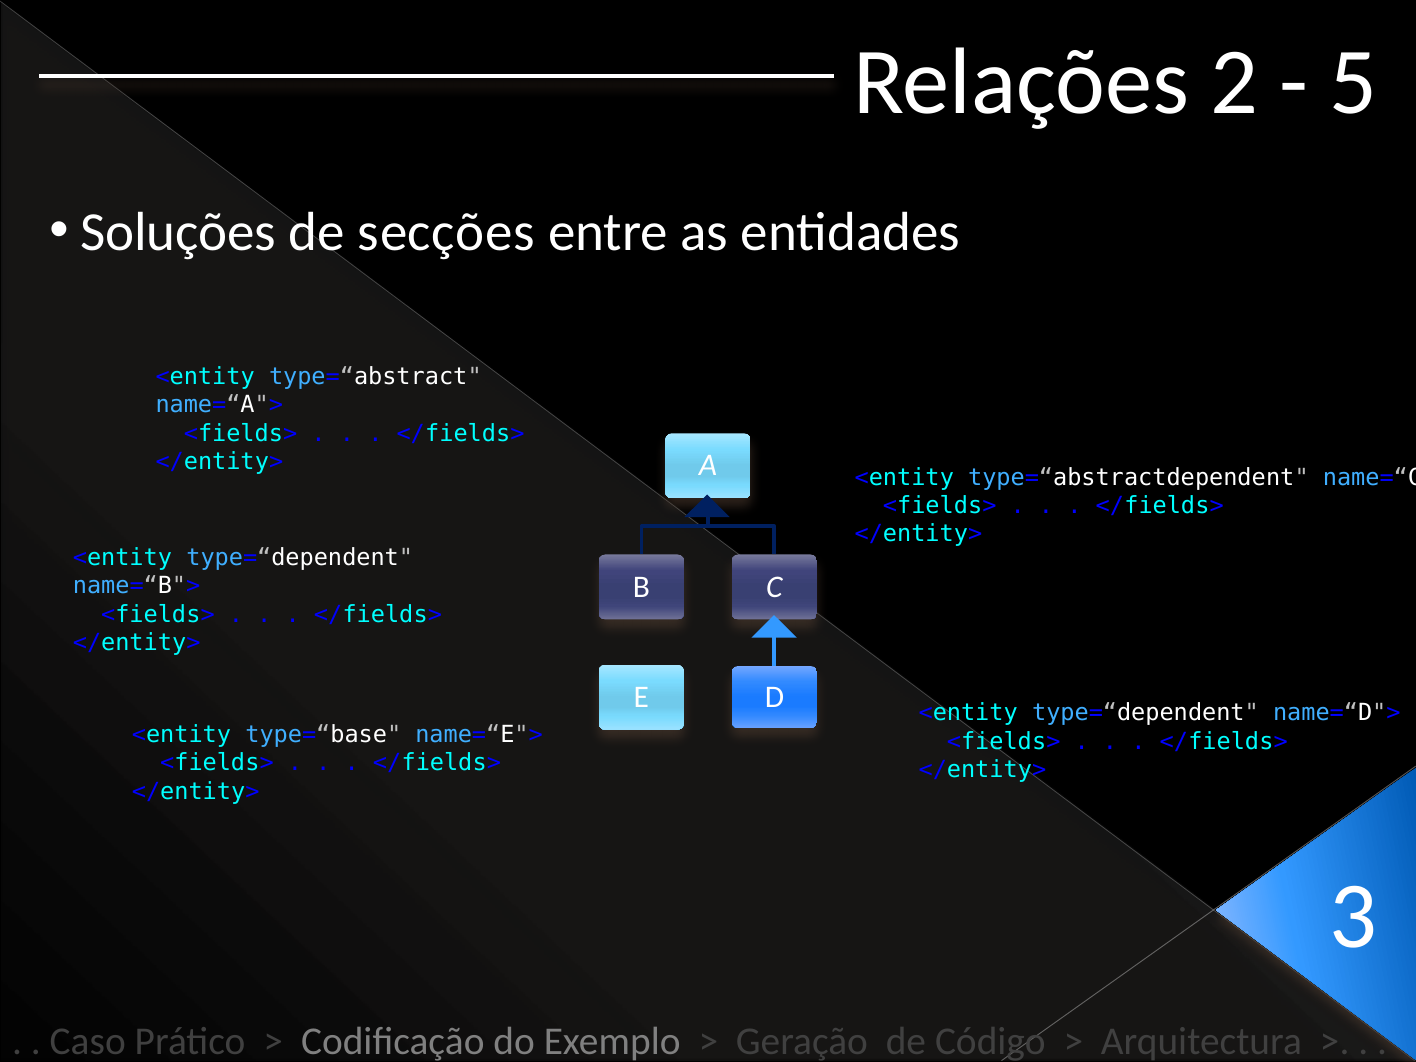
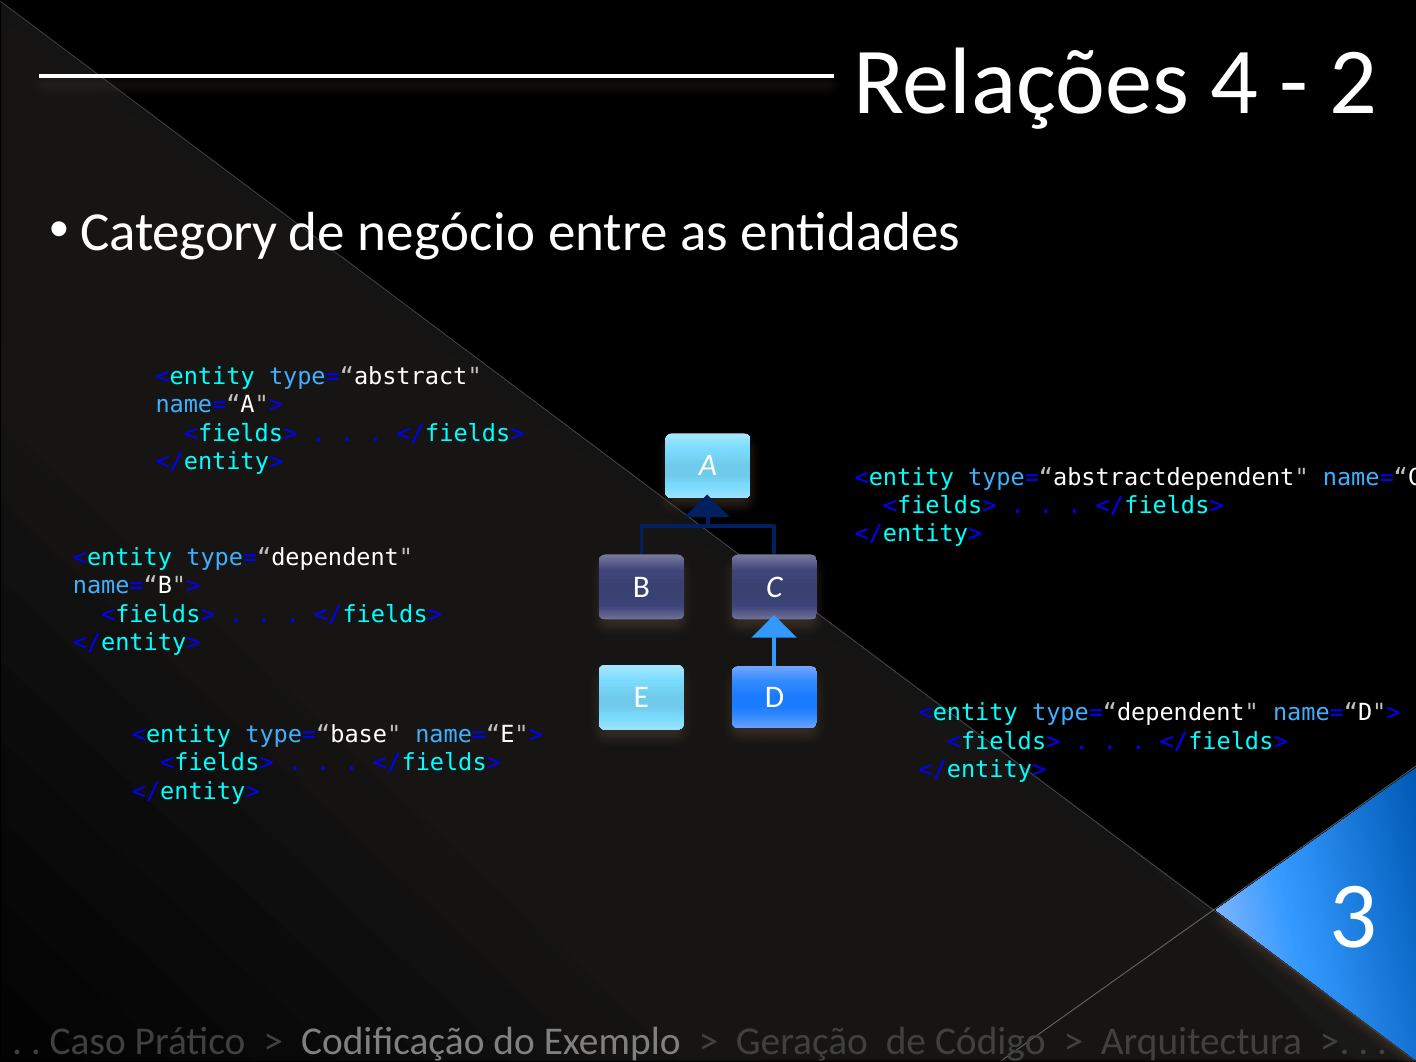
2: 2 -> 4 (1234, 82)
5: 5 -> 2 (1353, 82)
Soluções: Soluções -> Category (179, 233)
secções: secções -> negócio (446, 233)
